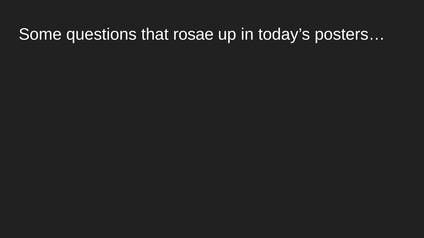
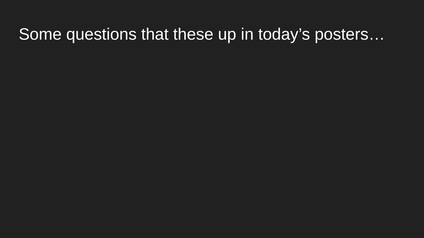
rosae: rosae -> these (193, 34)
